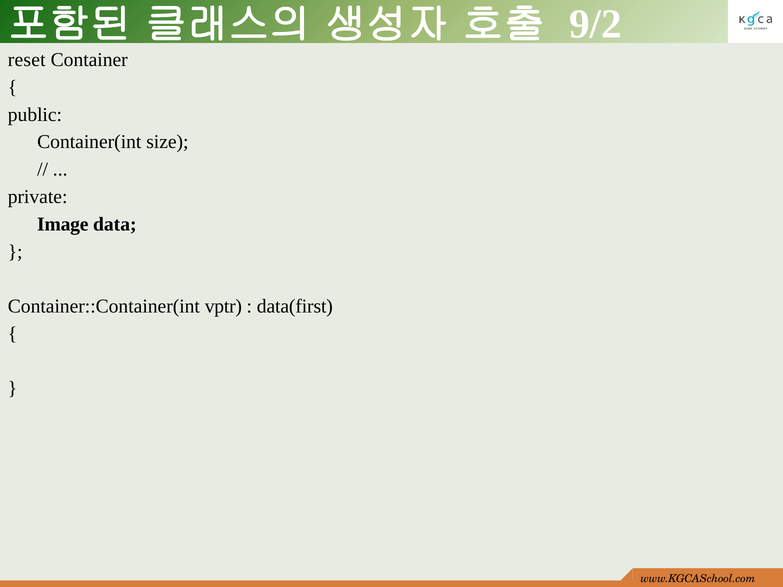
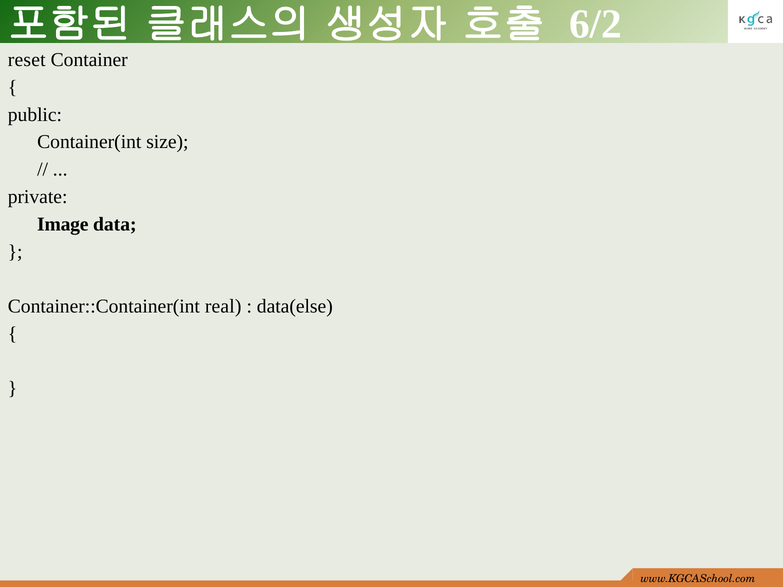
9/2: 9/2 -> 6/2 (596, 24)
vptr: vptr -> real (223, 306)
data(first: data(first -> data(else (295, 306)
